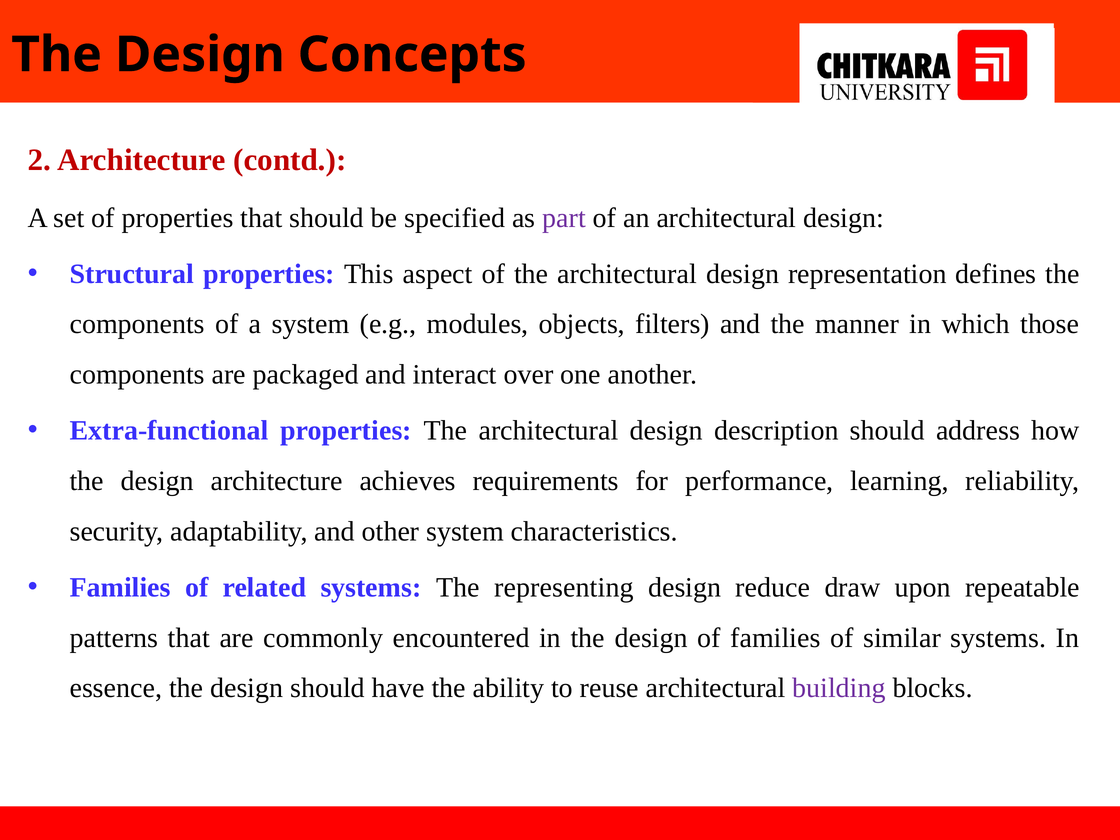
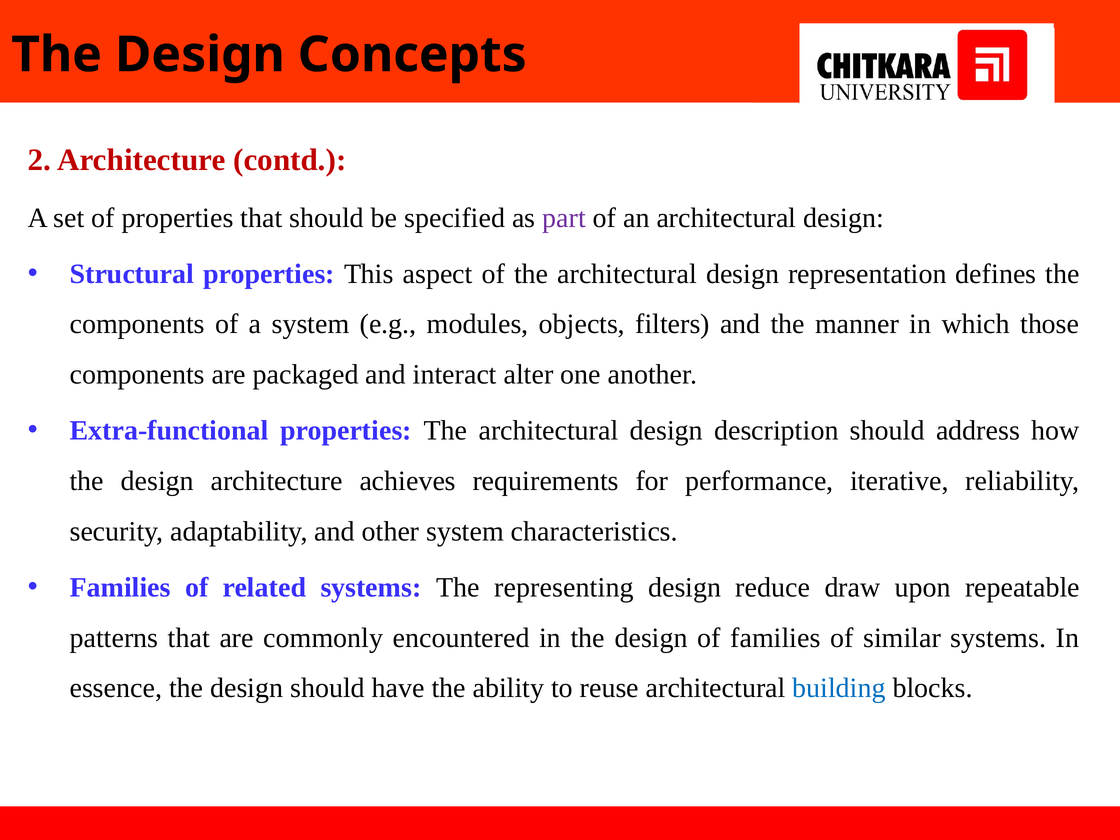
over: over -> alter (529, 375)
learning: learning -> iterative (899, 481)
building colour: purple -> blue (839, 688)
